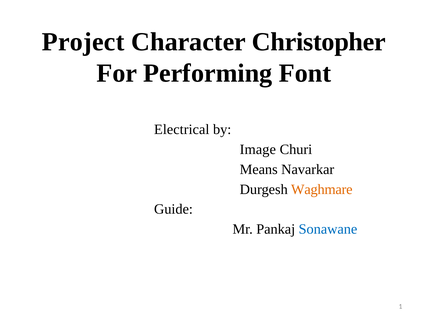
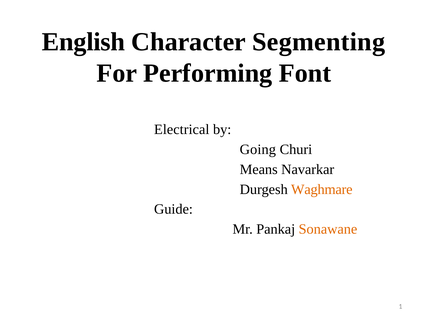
Project: Project -> English (83, 42)
Christopher: Christopher -> Segmenting (319, 42)
Image: Image -> Going (258, 149)
Sonawane colour: blue -> orange (328, 229)
